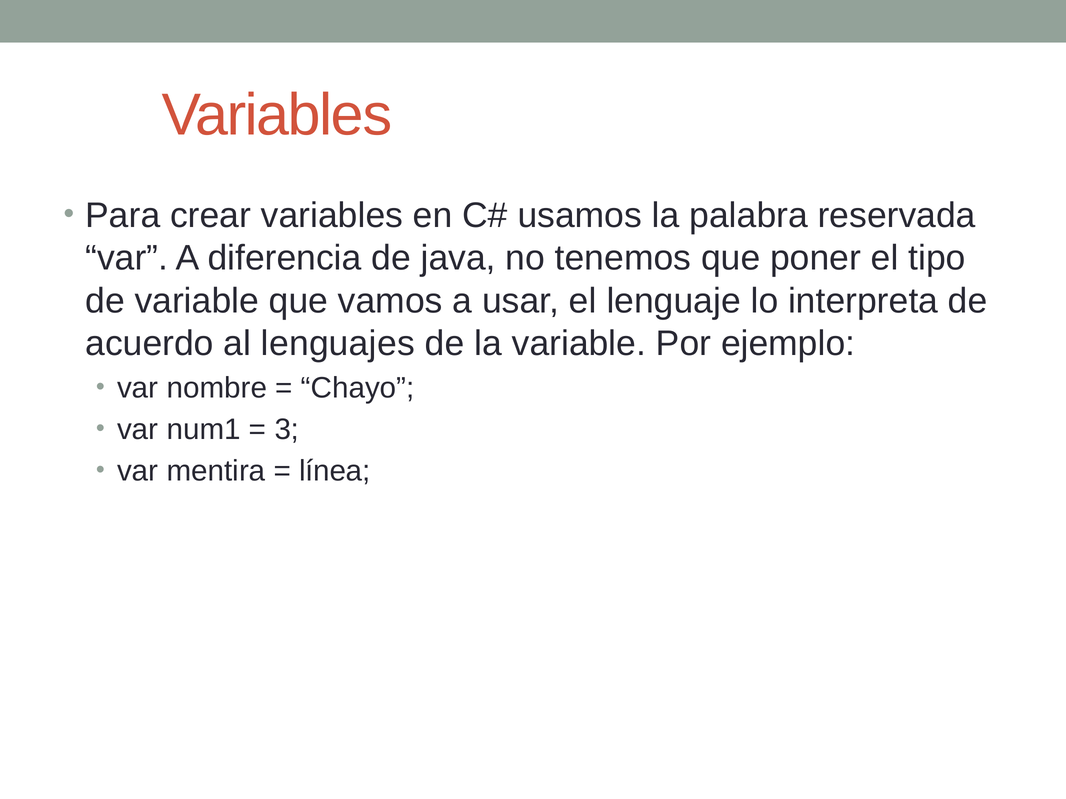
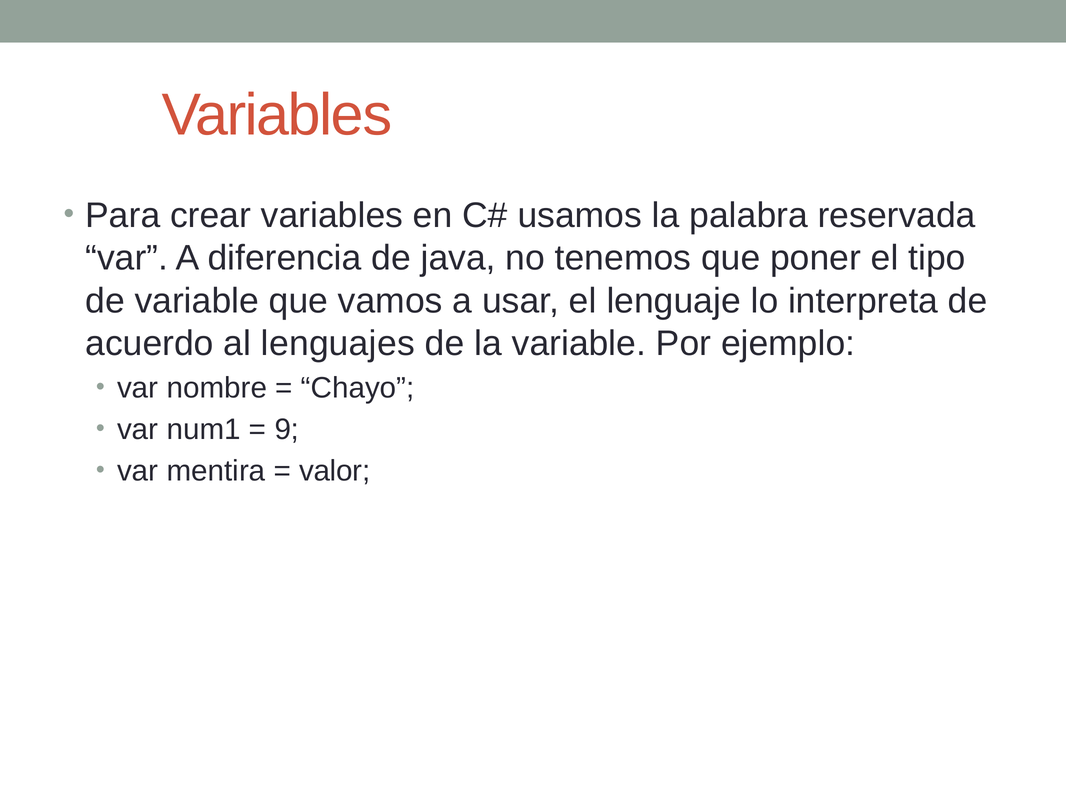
3: 3 -> 9 (287, 430)
línea: línea -> valor (335, 471)
